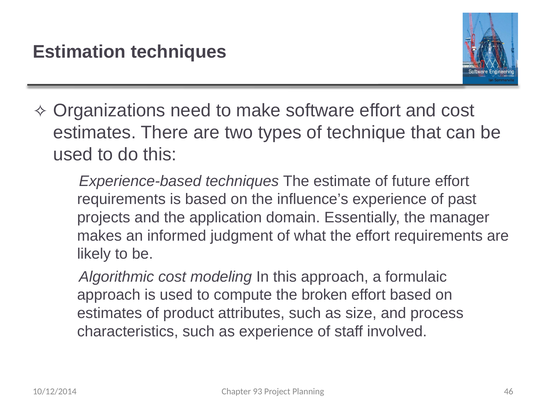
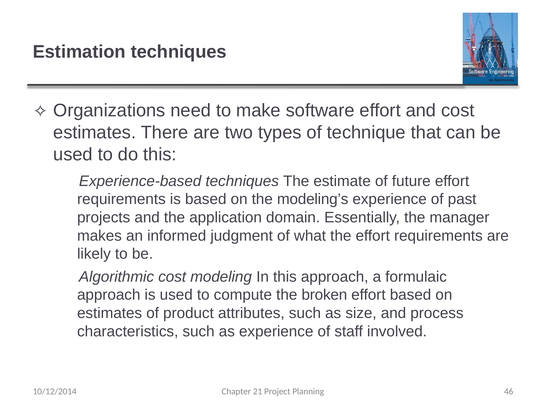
influence’s: influence’s -> modeling’s (313, 199)
93: 93 -> 21 (258, 391)
